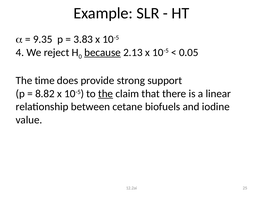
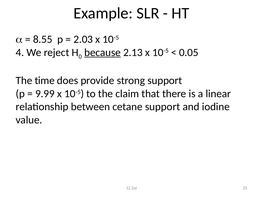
9.35: 9.35 -> 8.55 (43, 39)
3.83: 3.83 -> 2.03 (83, 39)
8.82: 8.82 -> 9.99 (45, 94)
the underline: present -> none (106, 94)
cetane biofuels: biofuels -> support (163, 107)
